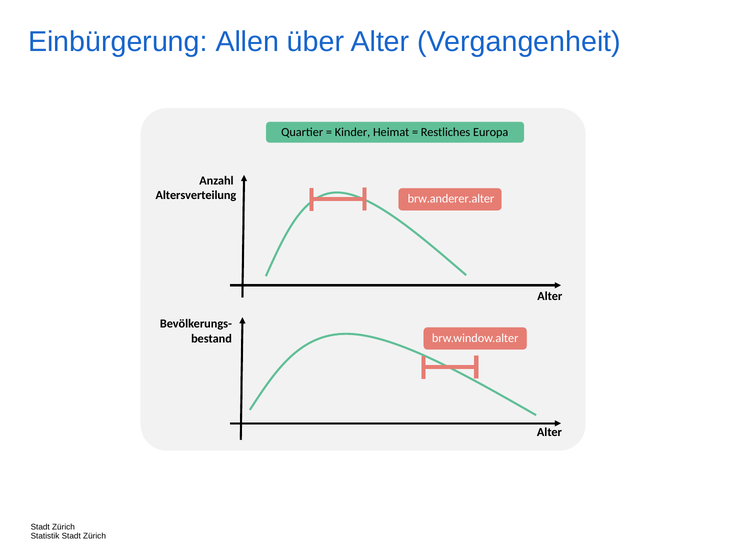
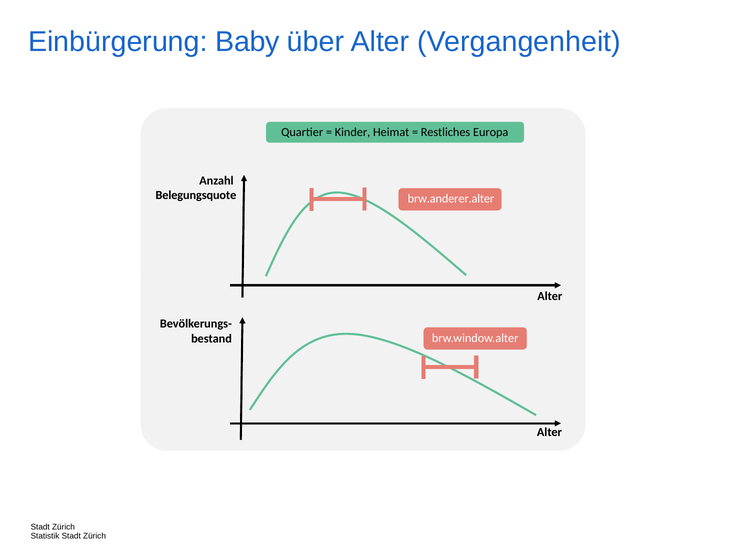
Allen: Allen -> Baby (247, 42)
Altersverteilung: Altersverteilung -> Belegungsquote (196, 195)
